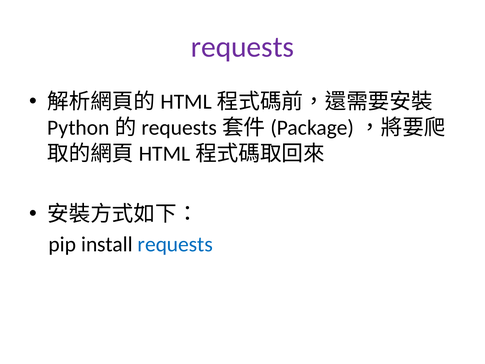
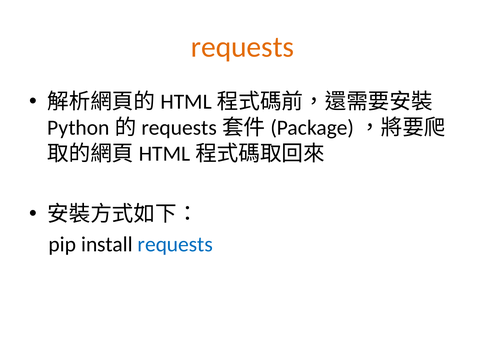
requests colour: purple -> orange (243, 47)
